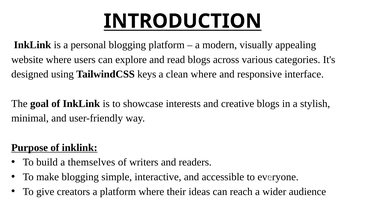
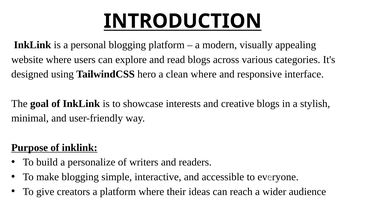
keys: keys -> hero (147, 74)
themselves: themselves -> personalize (92, 162)
